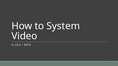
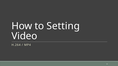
System: System -> Setting (63, 26)
